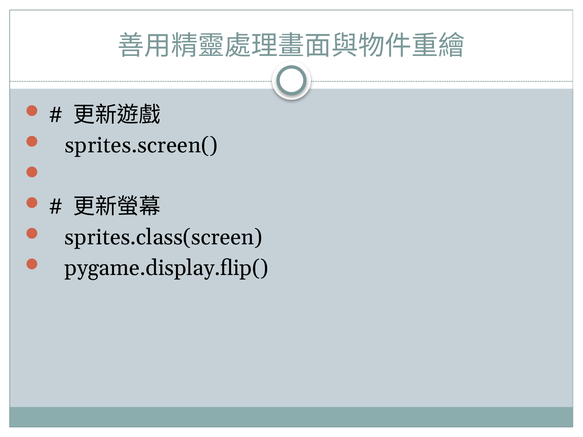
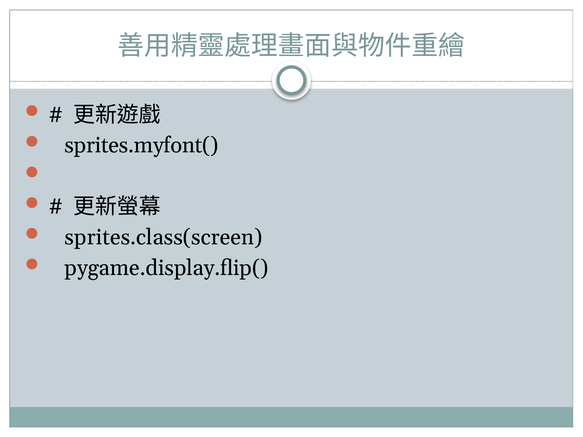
sprites.screen(: sprites.screen( -> sprites.myfont( (142, 146)
